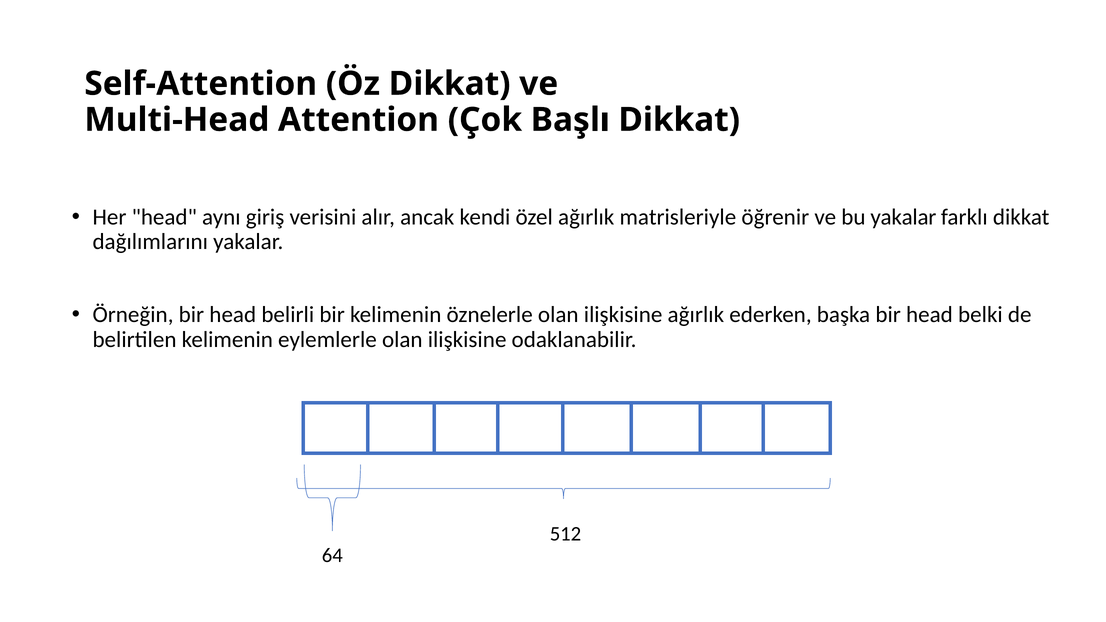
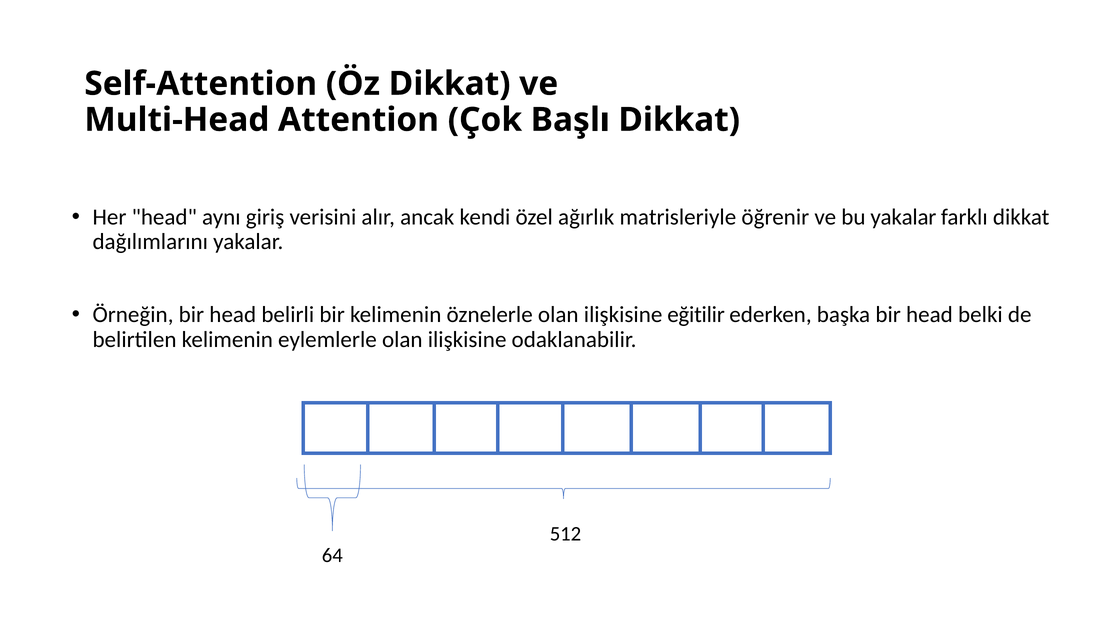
ilişkisine ağırlık: ağırlık -> eğitilir (696, 315)
